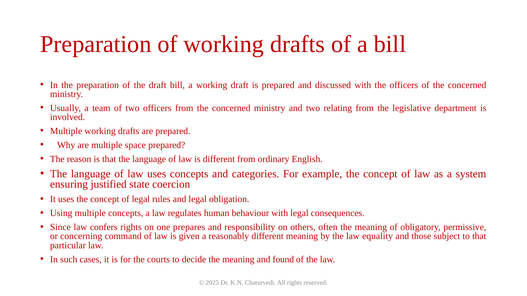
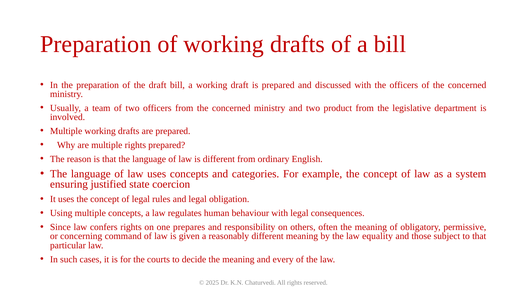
relating: relating -> product (338, 108)
multiple space: space -> rights (135, 145)
found: found -> every (283, 260)
